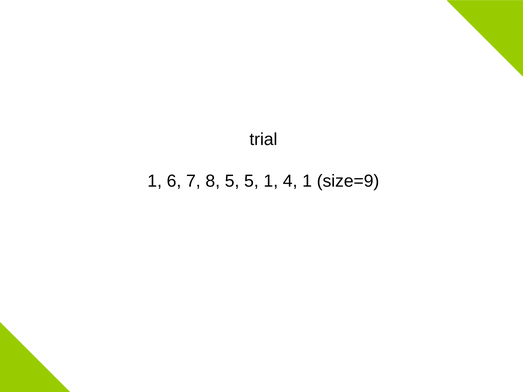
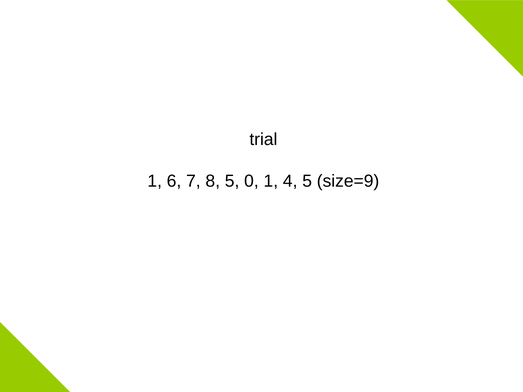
5 5: 5 -> 0 (251, 181)
4 1: 1 -> 5 (307, 181)
